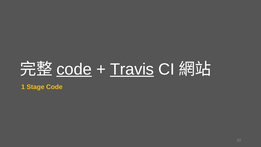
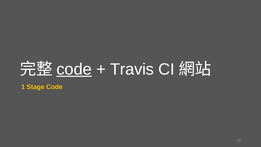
Travis underline: present -> none (132, 69)
